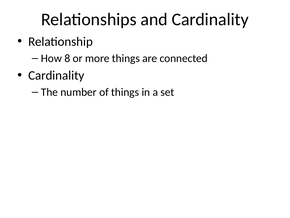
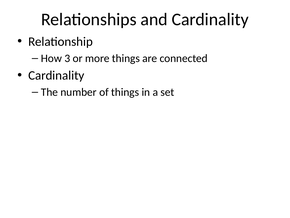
8: 8 -> 3 (67, 58)
